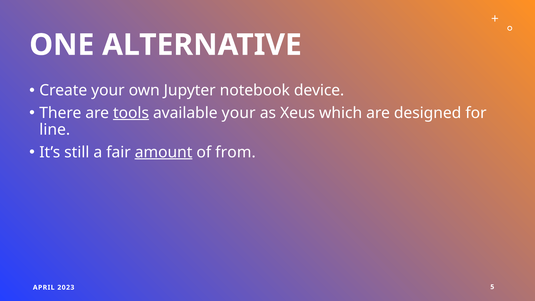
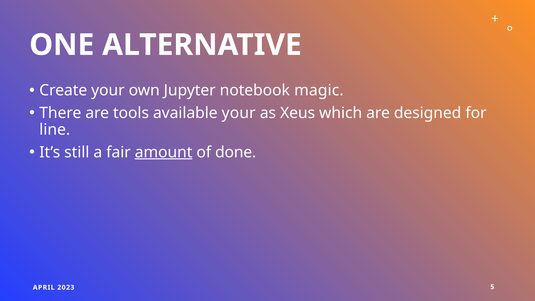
device: device -> magic (319, 90)
tools underline: present -> none (131, 113)
from: from -> done (236, 152)
